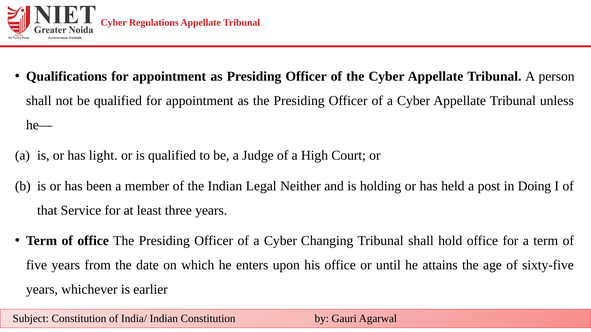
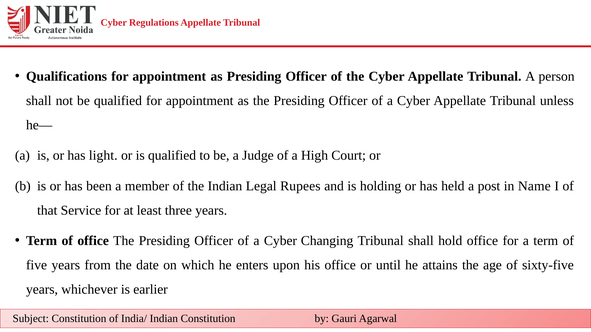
Neither: Neither -> Rupees (300, 186)
Doing: Doing -> Name (534, 186)
